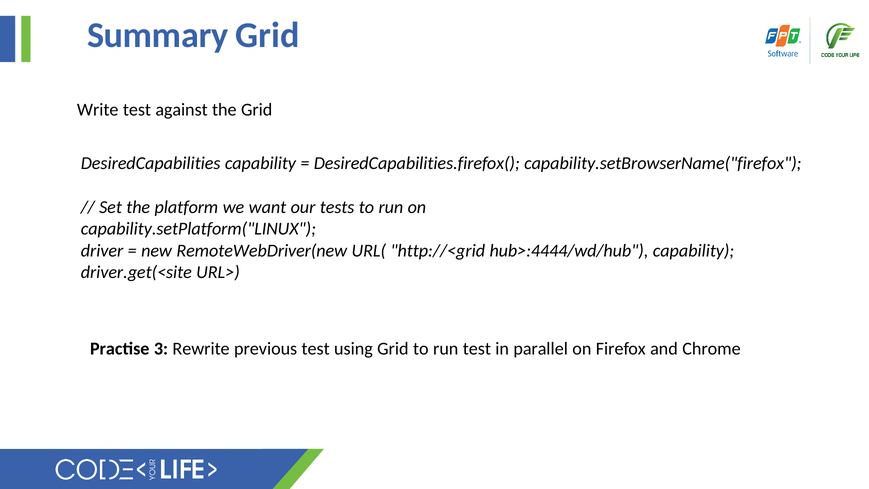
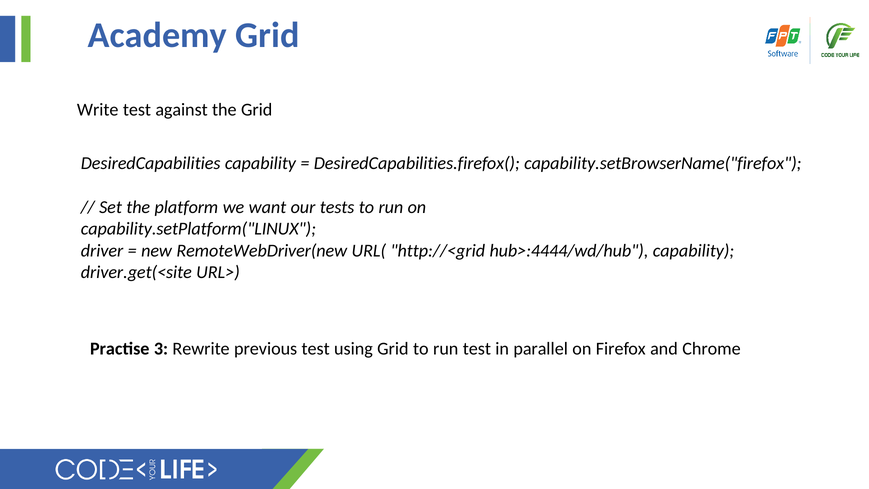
Summary: Summary -> Academy (157, 35)
